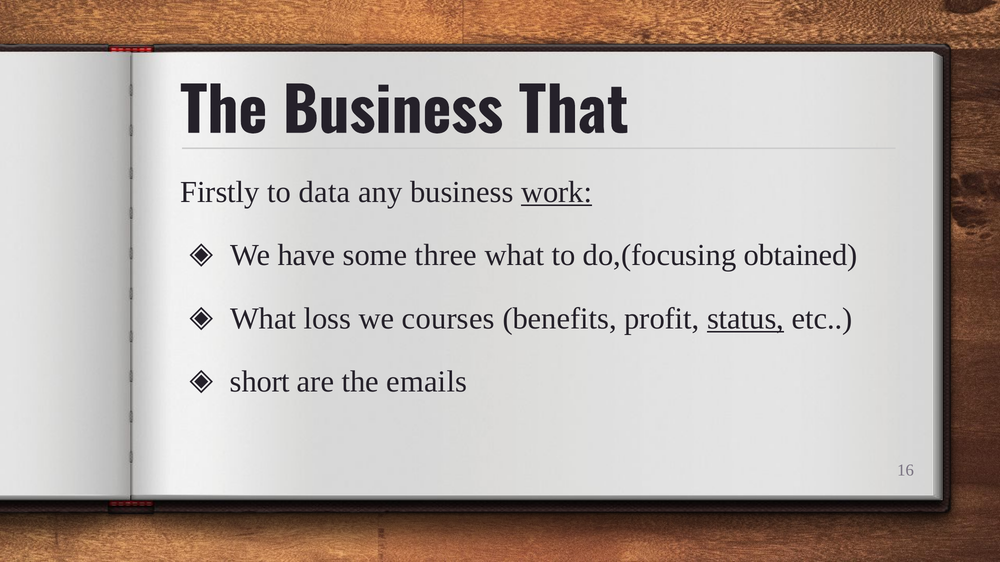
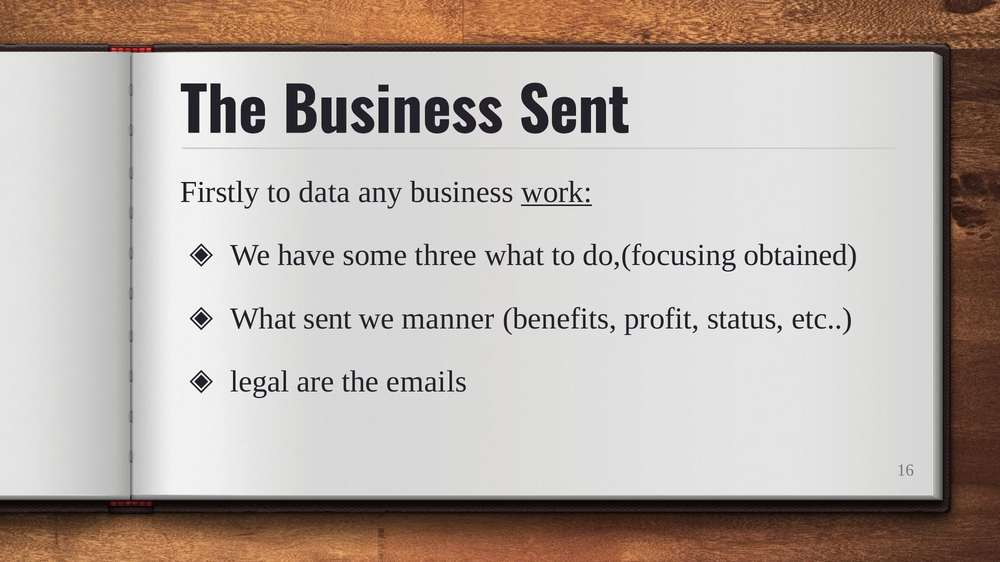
Business That: That -> Sent (574, 113)
What loss: loss -> sent (328, 319)
courses: courses -> manner (448, 319)
status underline: present -> none (746, 319)
short: short -> legal (260, 382)
